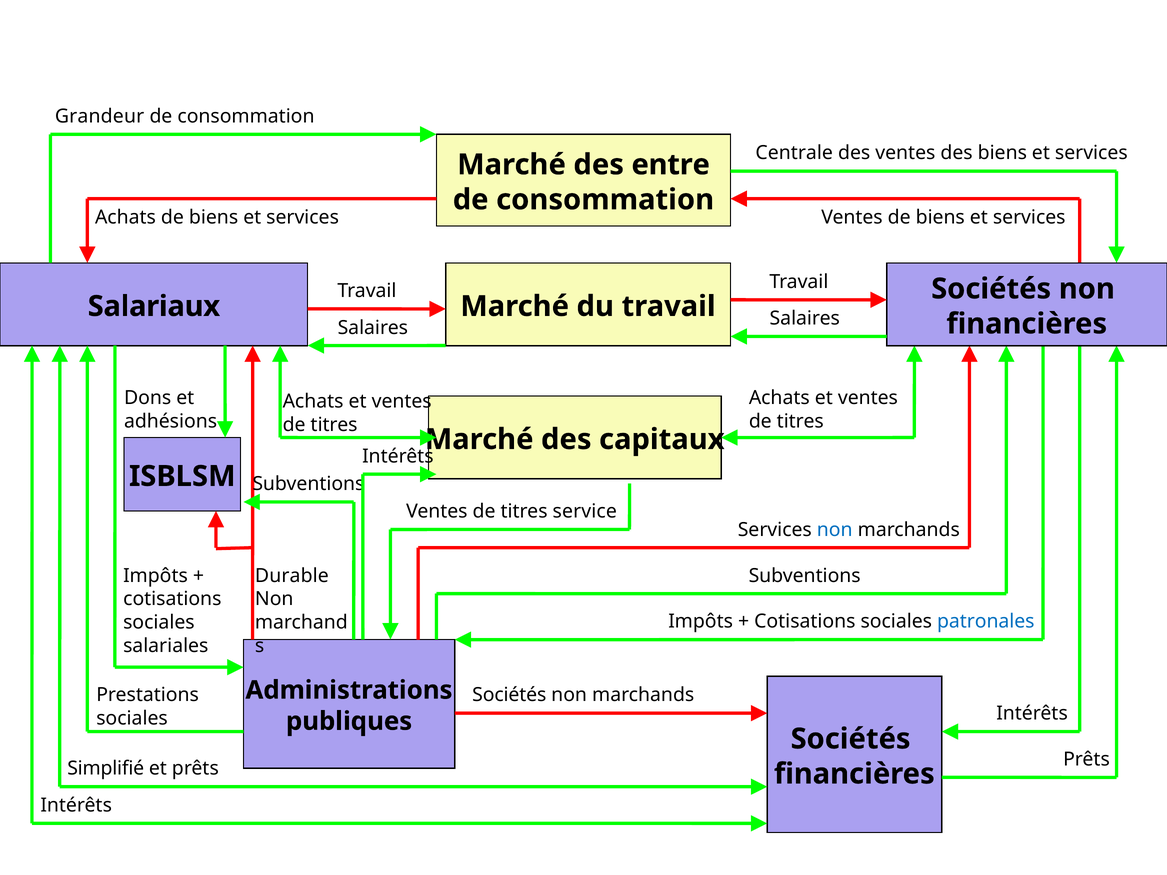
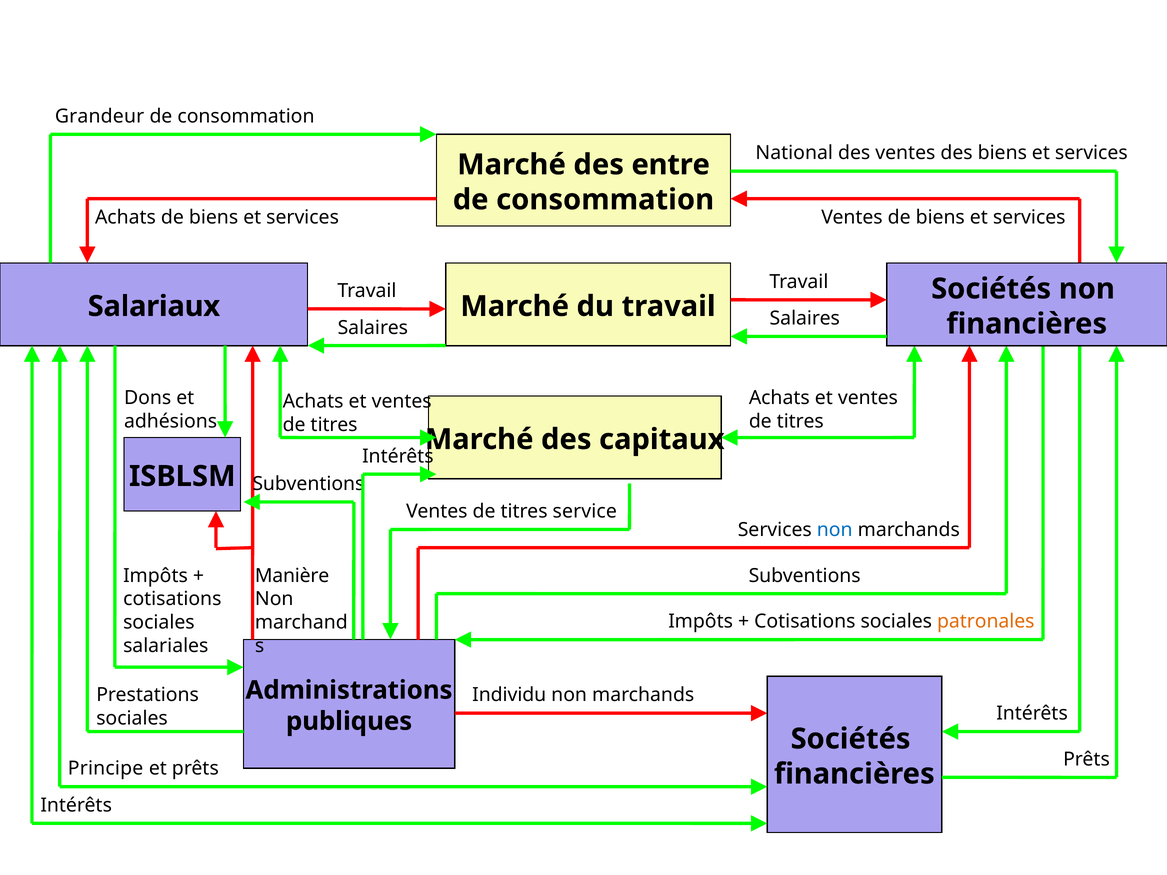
Centrale: Centrale -> National (794, 153)
Durable: Durable -> Manière (292, 576)
patronales colour: blue -> orange (986, 622)
Sociétés: Sociétés -> Individu (509, 695)
Simplifié: Simplifié -> Principe (106, 769)
